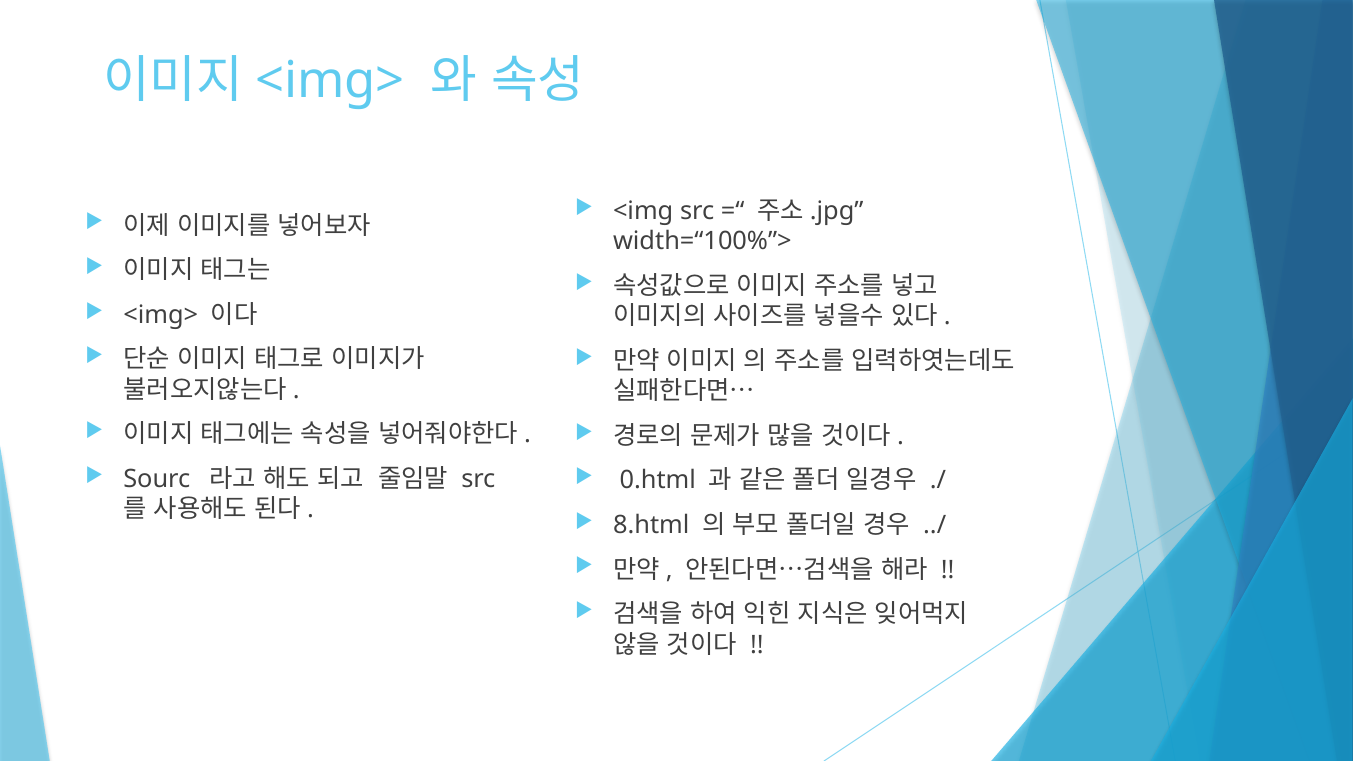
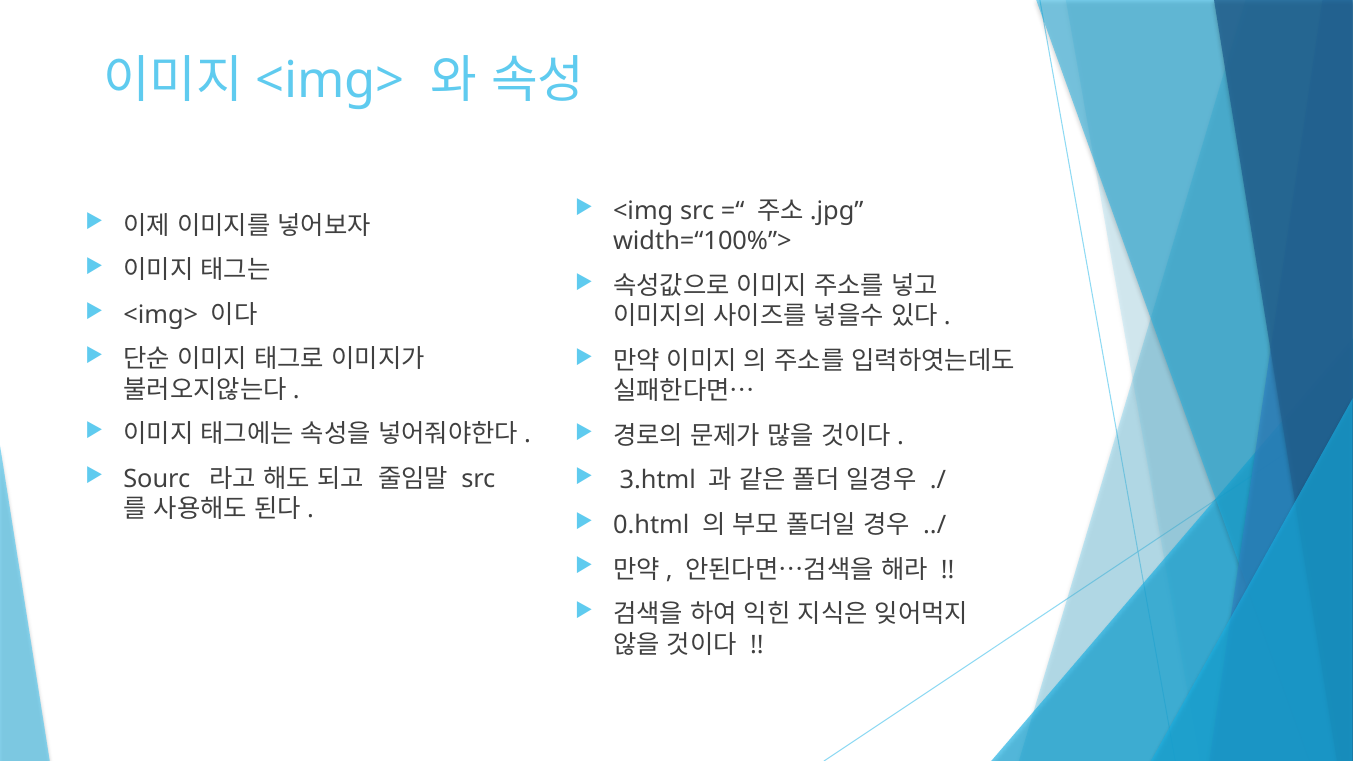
0.html: 0.html -> 3.html (658, 481)
8.html: 8.html -> 0.html (651, 525)
